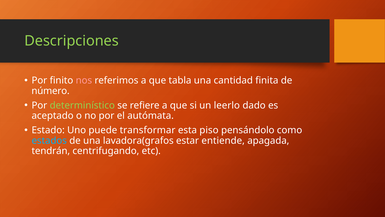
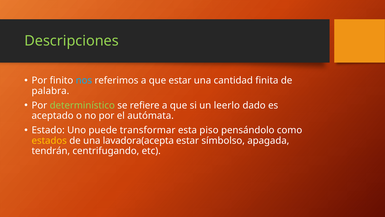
nos colour: pink -> light blue (84, 80)
que tabla: tabla -> estar (180, 80)
número: número -> palabra (50, 91)
estados colour: light blue -> yellow (49, 140)
lavadora(grafos: lavadora(grafos -> lavadora(acepta (138, 140)
entiende: entiende -> símbolso (223, 140)
